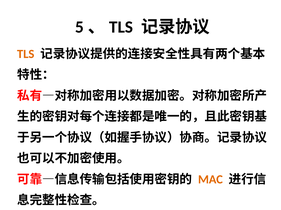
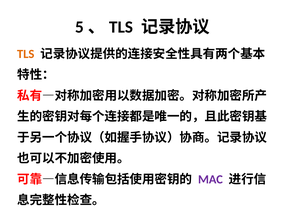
MAC colour: orange -> purple (211, 180)
